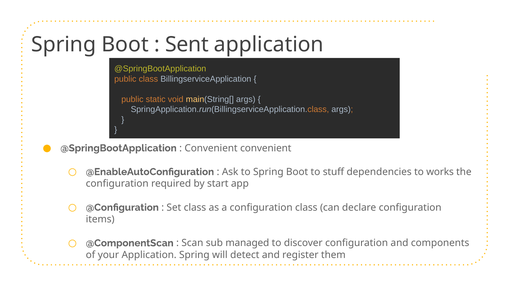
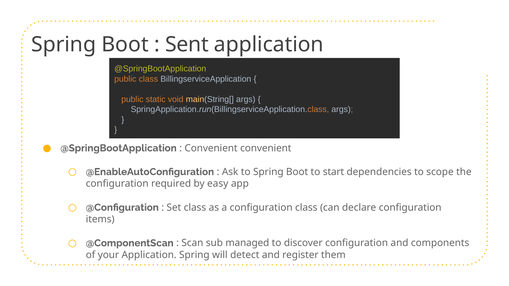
stuff: stuff -> start (333, 172)
works: works -> scope (440, 172)
start: start -> easy (218, 184)
